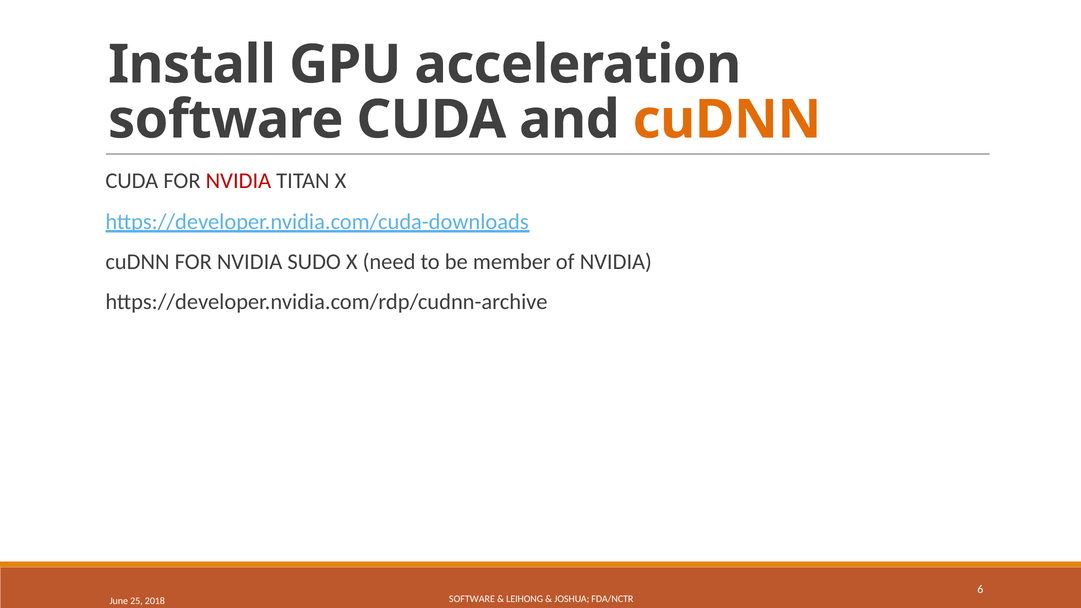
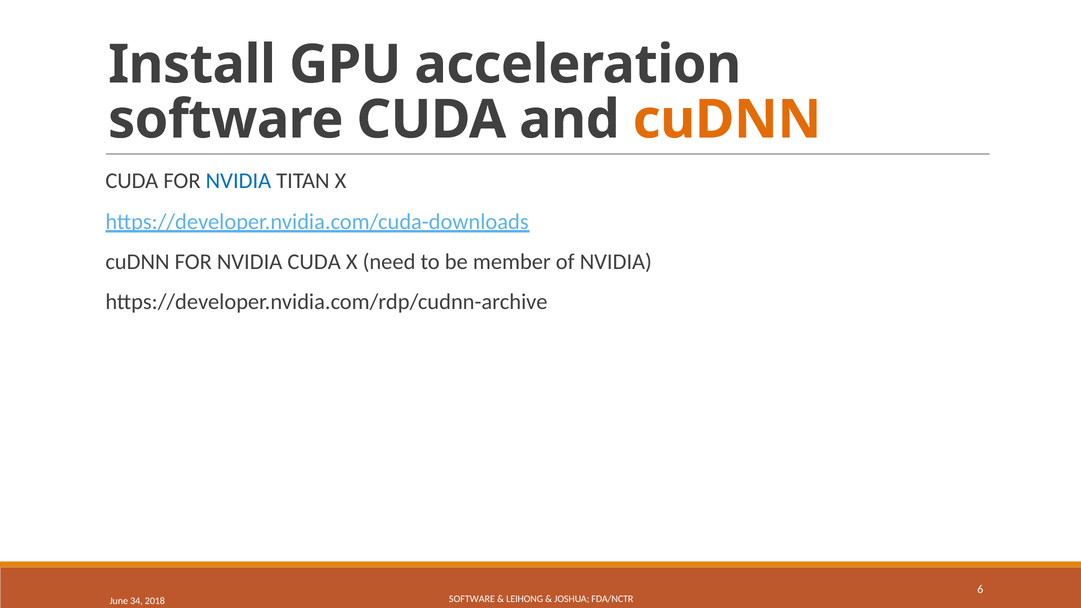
NVIDIA colour: red -> blue (238, 181)
NVIDIA SUDO: SUDO -> CUDA (314, 262)
25: 25 -> 34 (136, 601)
